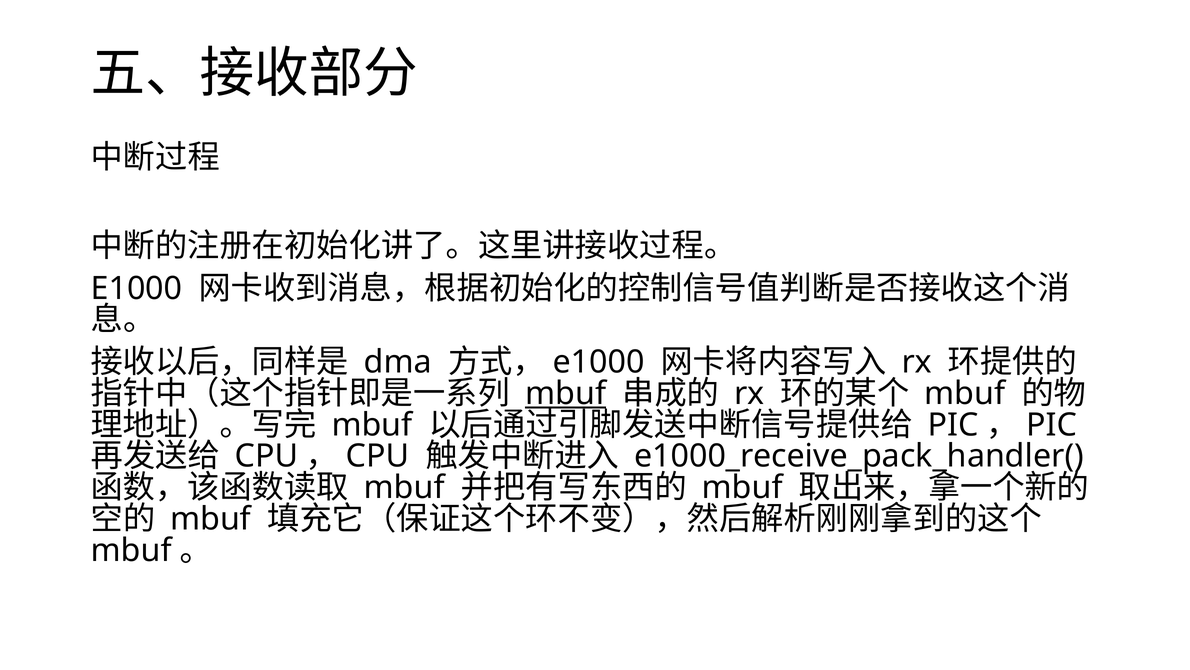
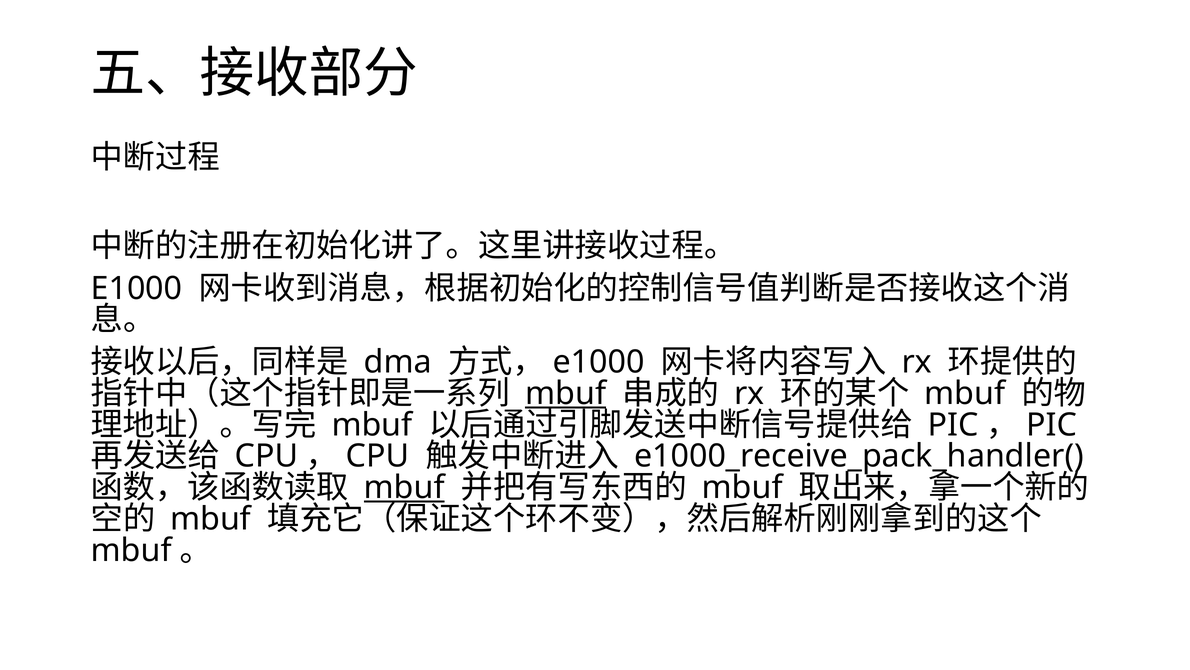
mbuf underline: none -> present (404, 487)
